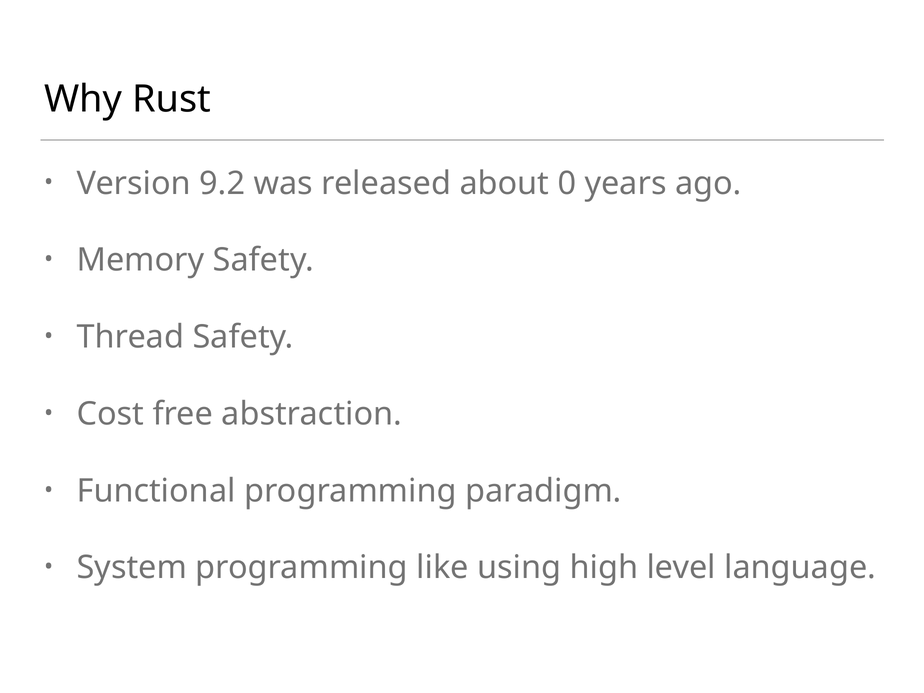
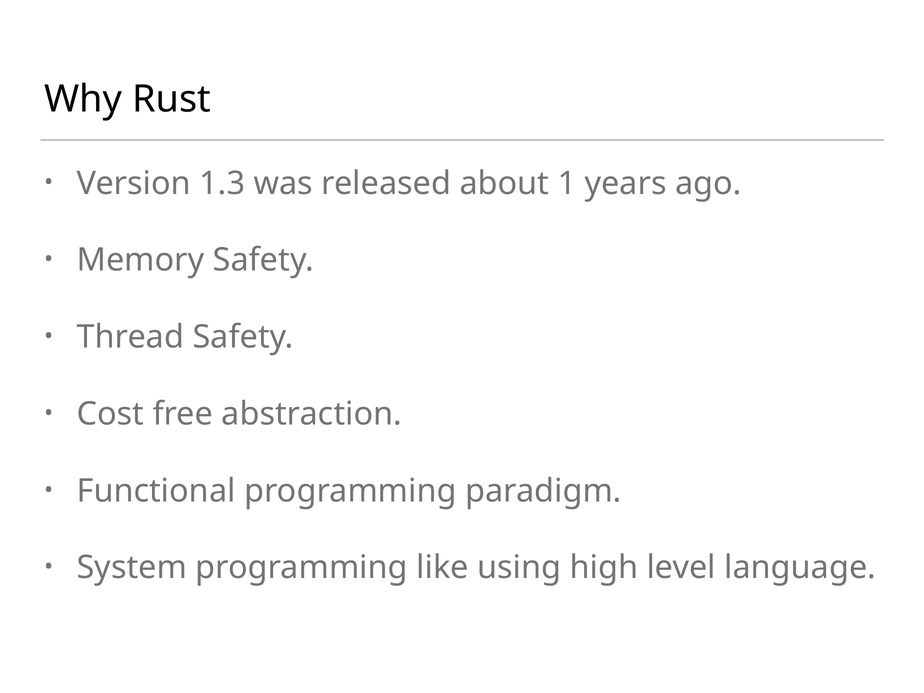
9.2: 9.2 -> 1.3 (222, 183)
0: 0 -> 1 (567, 183)
